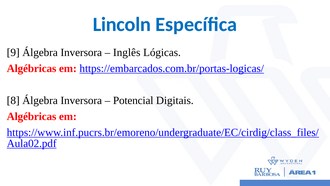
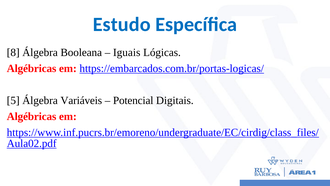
Lincoln: Lincoln -> Estudo (122, 24)
9: 9 -> 8 (13, 52)
Inversora: Inversora -> Booleana (81, 52)
Inglês: Inglês -> Iguais (127, 52)
8: 8 -> 5 (13, 100)
Inversora: Inversora -> Variáveis (81, 100)
